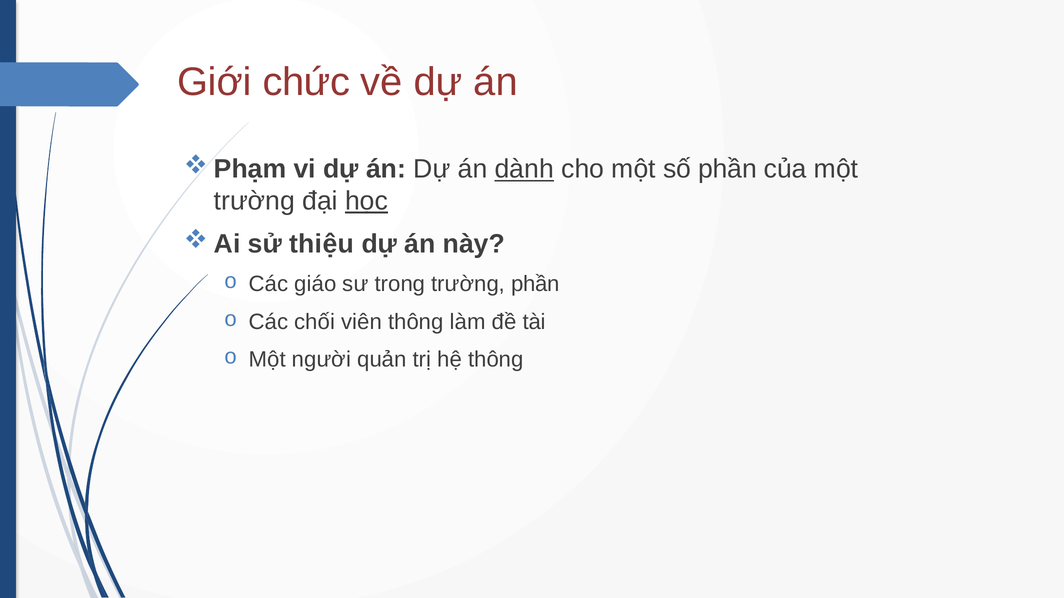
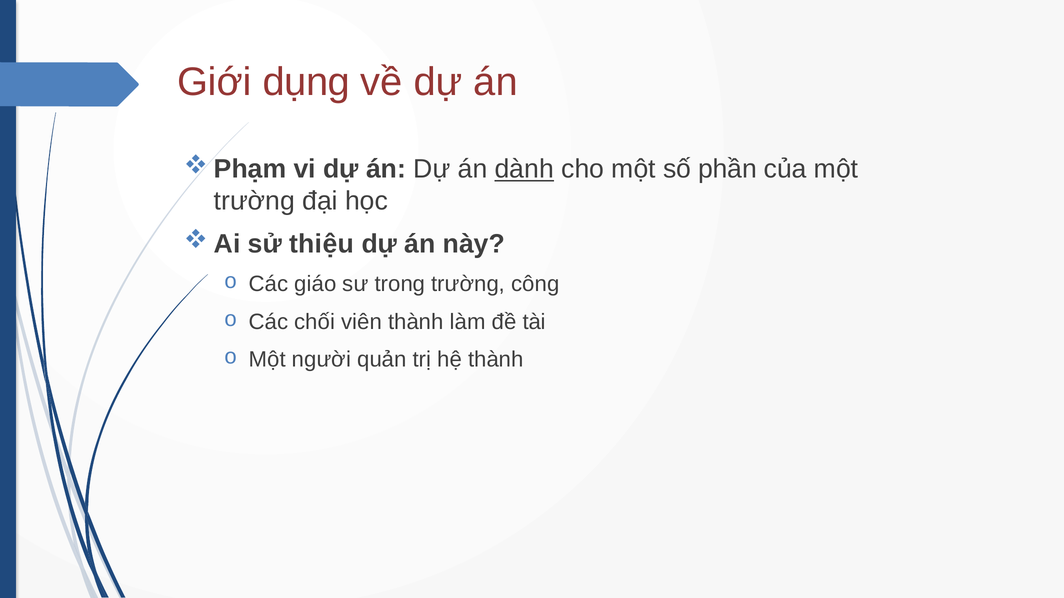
chức: chức -> dụng (306, 82)
học underline: present -> none (367, 201)
trường phần: phần -> công (535, 284)
viên thông: thông -> thành (416, 322)
hệ thông: thông -> thành (496, 360)
